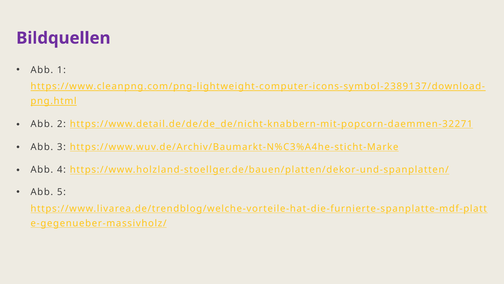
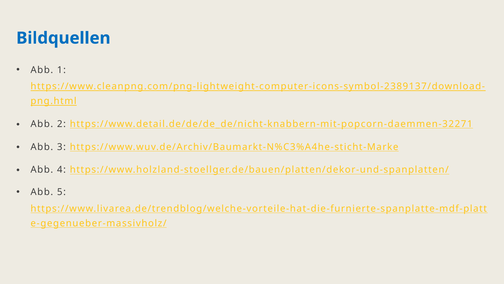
Bildquellen colour: purple -> blue (63, 38)
